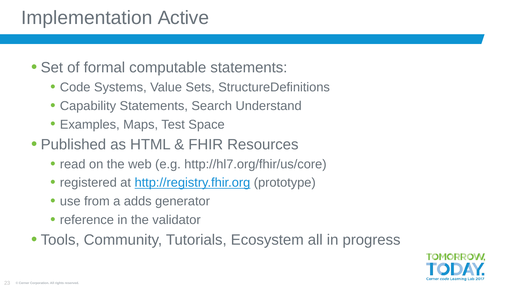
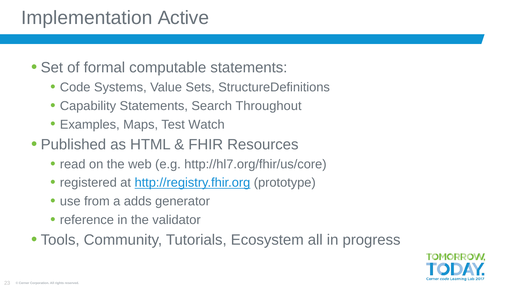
Understand: Understand -> Throughout (269, 106)
Space: Space -> Watch (207, 124)
